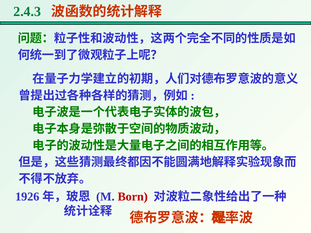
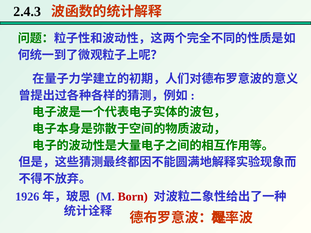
2.4.3 colour: green -> black (27, 12)
